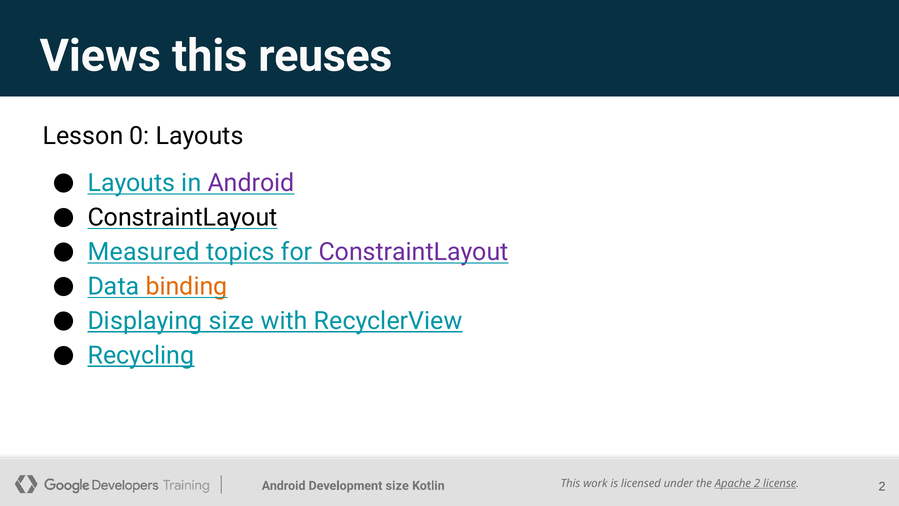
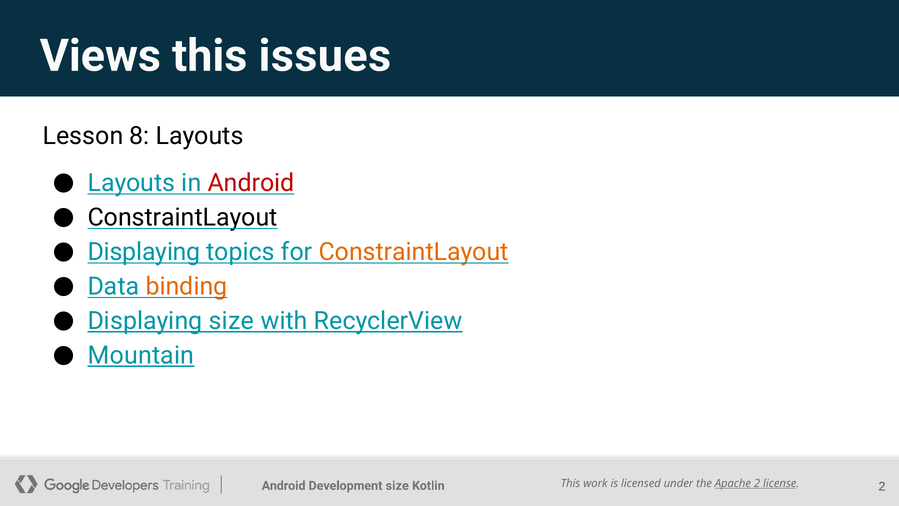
reuses: reuses -> issues (325, 56)
0: 0 -> 8 (139, 136)
Android colour: purple -> red (251, 183)
Measured: Measured -> Displaying (144, 252)
ConstraintLayout colour: purple -> orange (414, 252)
Recycling: Recycling -> Mountain (141, 355)
